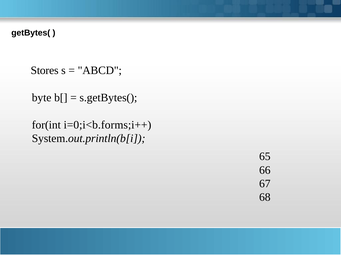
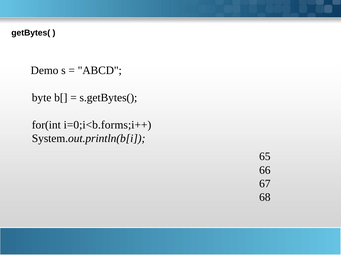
Stores: Stores -> Demo (45, 71)
